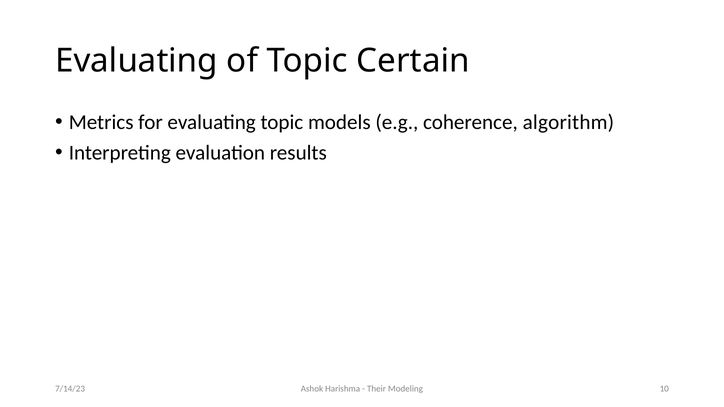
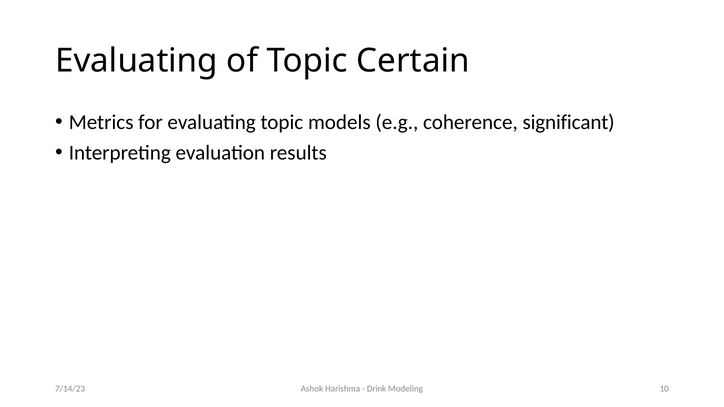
algorithm: algorithm -> significant (569, 122)
Their: Their -> Drink (377, 389)
